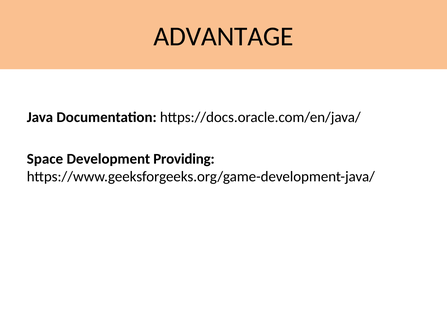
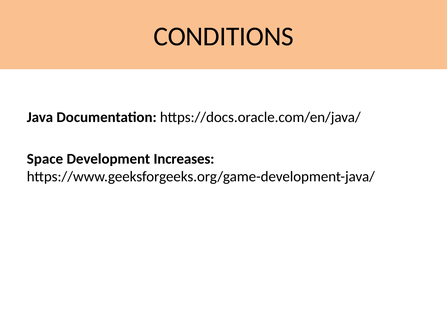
ADVANTAGE: ADVANTAGE -> CONDITIONS (224, 37)
Providing: Providing -> Increases (184, 159)
